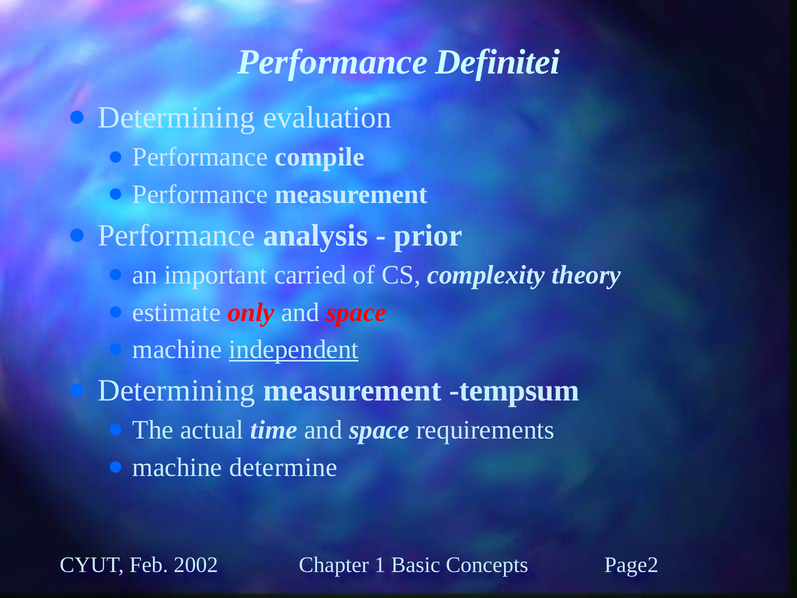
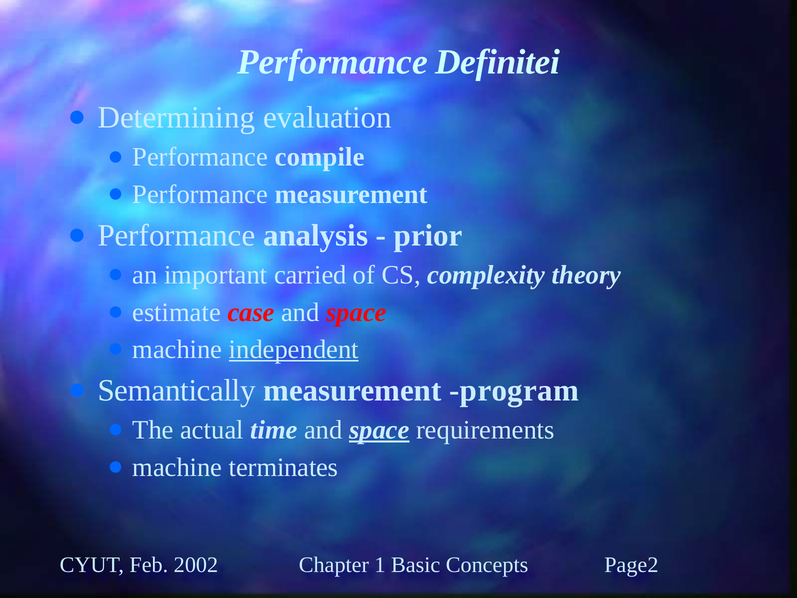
only: only -> case (251, 312)
Determining: Determining -> Semantically (177, 390)
tempsum: tempsum -> program (514, 390)
space underline: none -> present (379, 430)
determine: determine -> terminates (284, 467)
